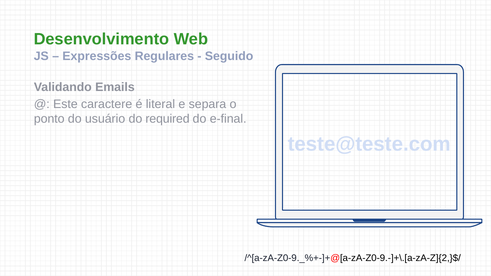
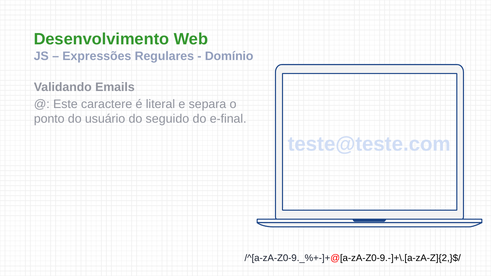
Seguido: Seguido -> Domínio (229, 56)
required: required -> seguido (167, 119)
